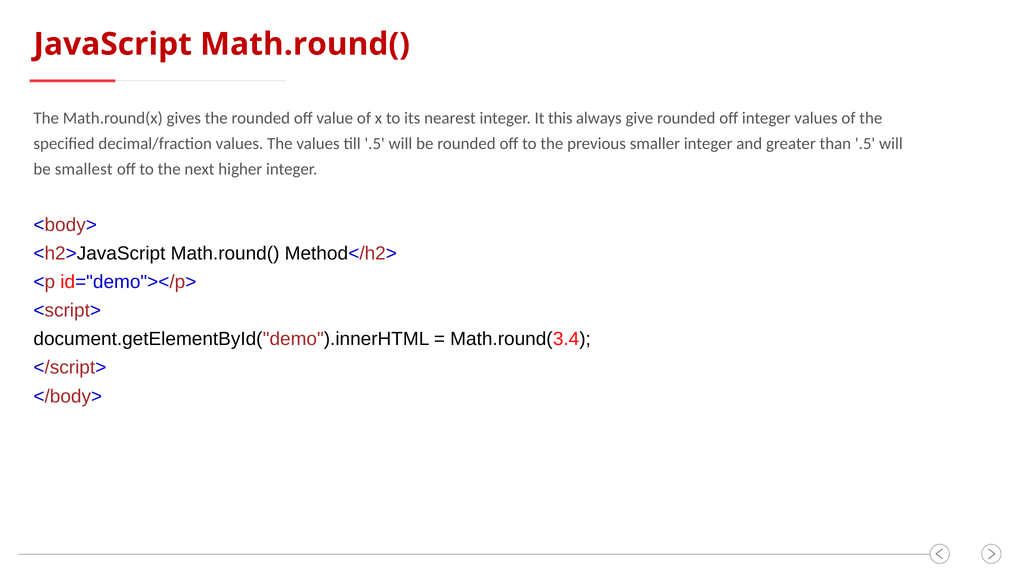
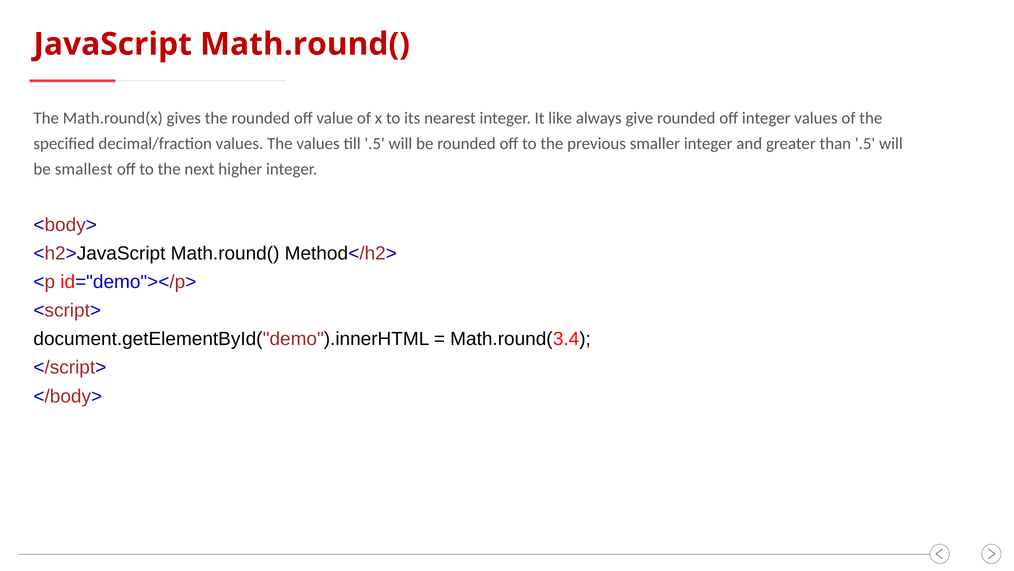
this: this -> like (560, 118)
